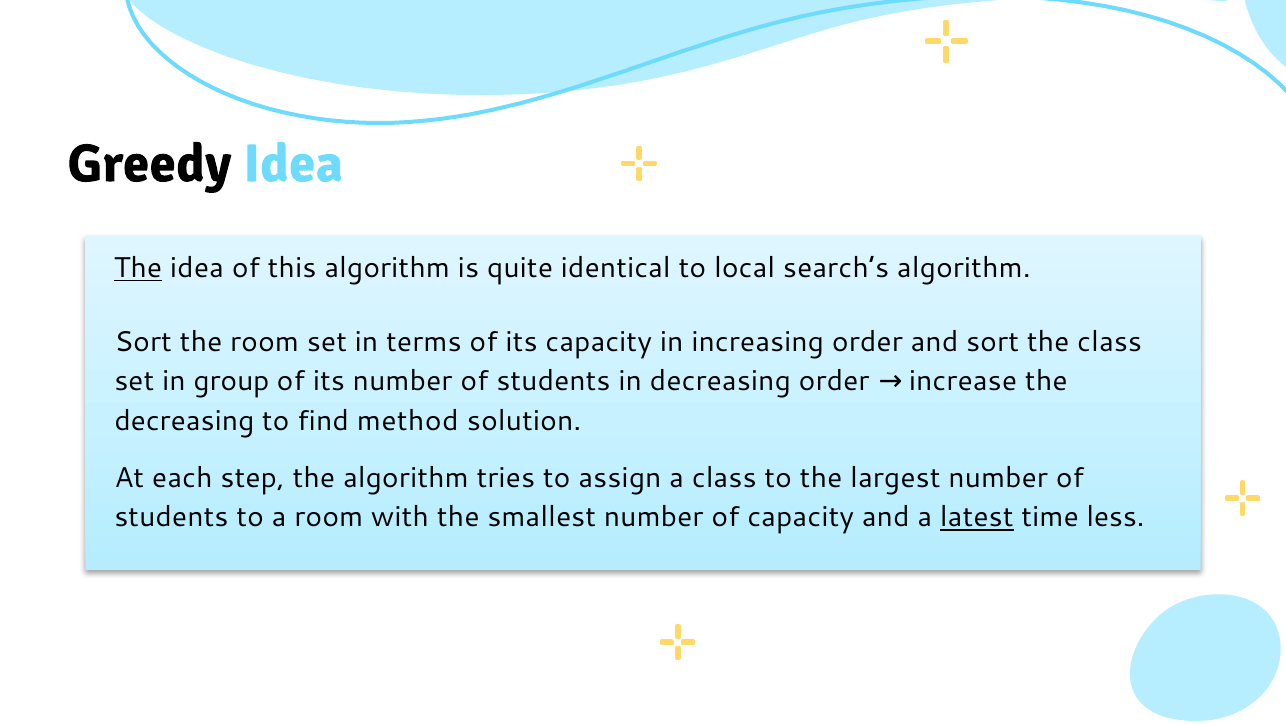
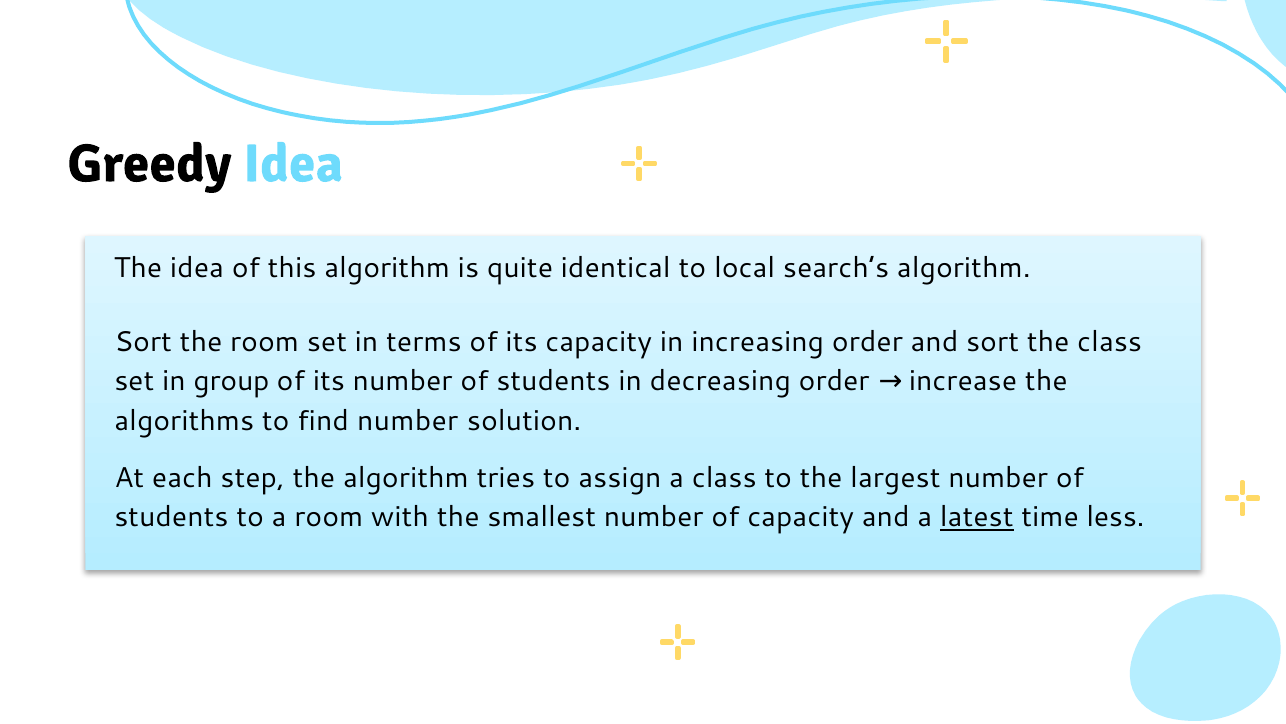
The underline: present -> none (138, 268)
decreasing: decreasing -> algorithms (184, 420)
find method: method -> number (408, 420)
